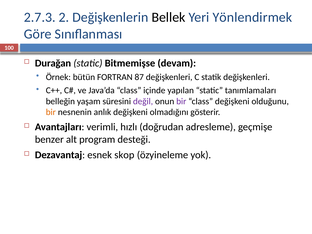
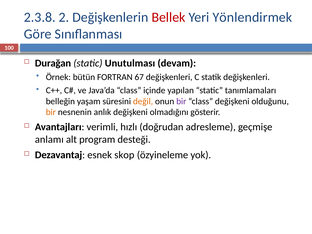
2.7.3: 2.7.3 -> 2.3.8 (40, 17)
Bellek colour: black -> red (169, 17)
Bitmemişse: Bitmemişse -> Unutulması (130, 63)
87: 87 -> 67 (139, 77)
değil colour: purple -> orange (143, 101)
benzer: benzer -> anlamı (49, 140)
